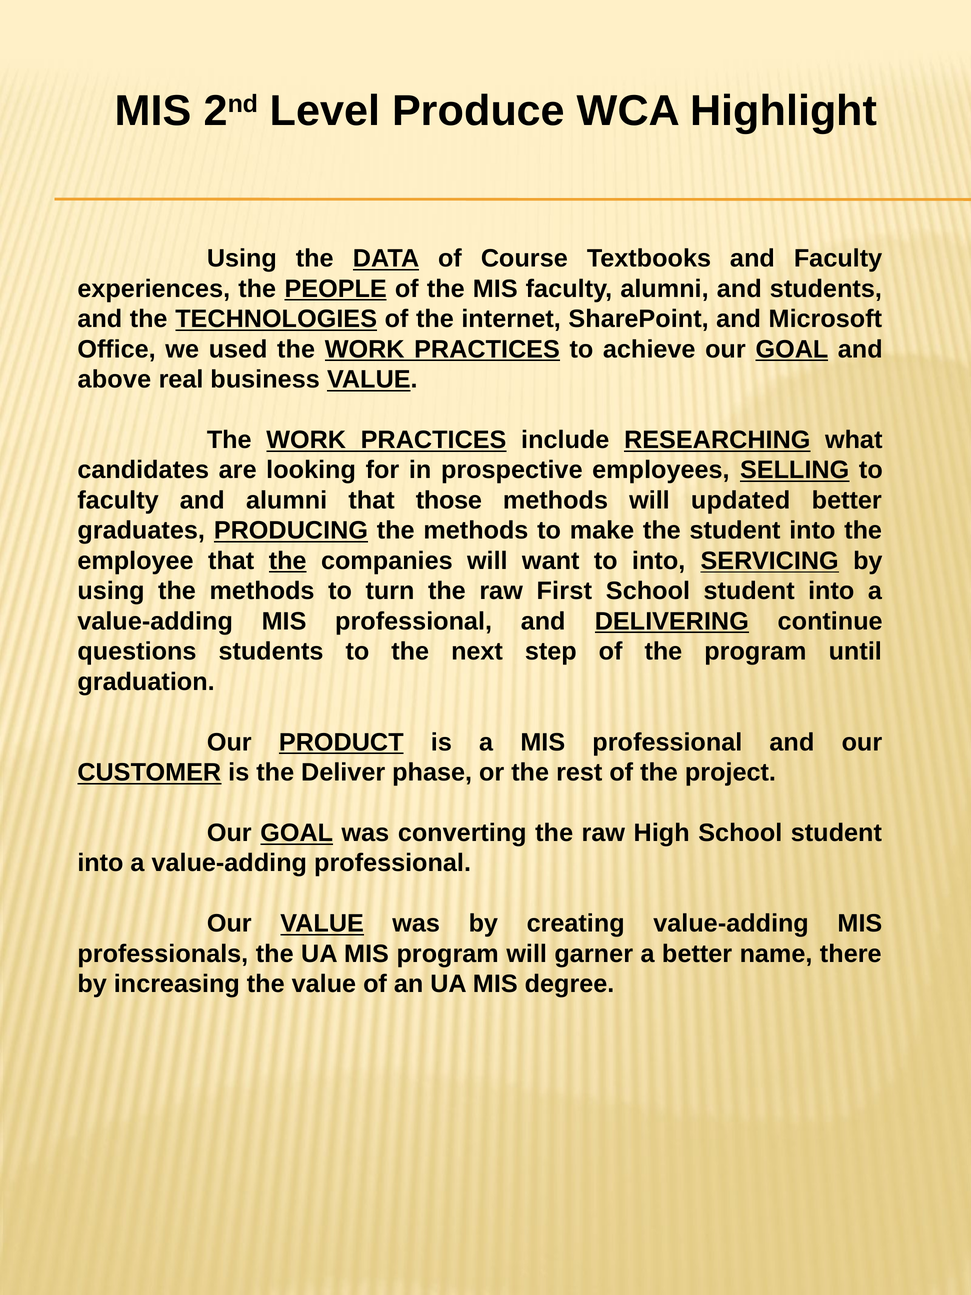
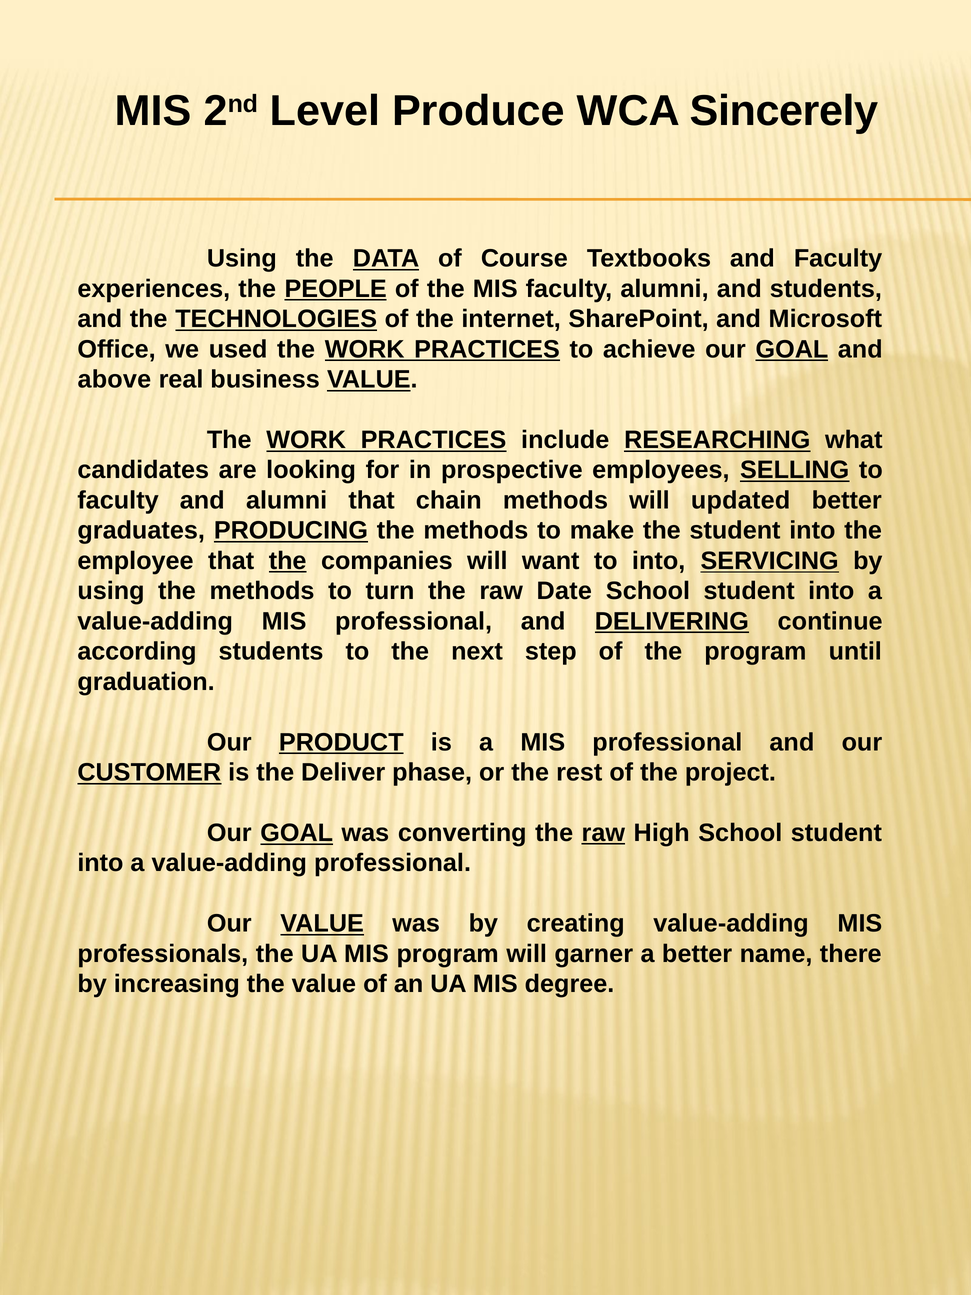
Highlight: Highlight -> Sincerely (784, 111)
those: those -> chain (449, 500)
First: First -> Date (564, 591)
questions: questions -> according (137, 651)
raw underline: none -> present (603, 833)
